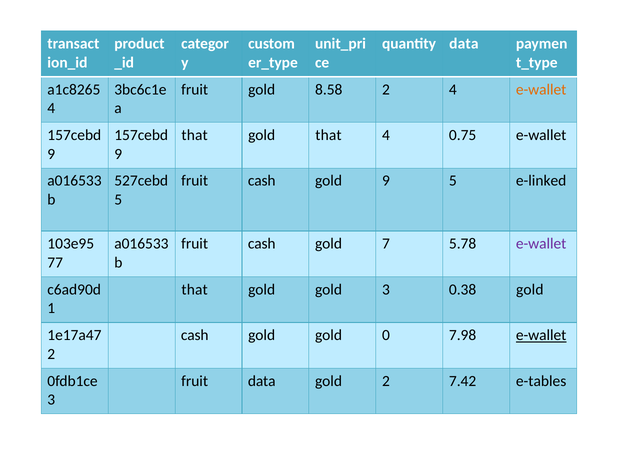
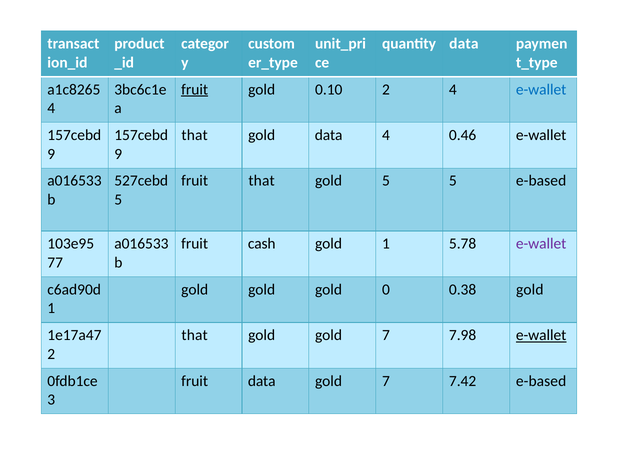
fruit underline: none -> present (195, 89)
8.58: 8.58 -> 0.10 (329, 89)
e-wallet colour: orange -> blue (541, 89)
gold that: that -> data (329, 135)
0.75: 0.75 -> 0.46 (463, 135)
cash: cash -> that (262, 181)
gold 9: 9 -> 5 (386, 181)
5 e-linked: e-linked -> e-based (541, 181)
gold 7: 7 -> 1 (386, 243)
that: that -> gold (195, 289)
gold 3: 3 -> 0 (386, 289)
cash: cash -> that (195, 335)
gold gold 0: 0 -> 7 (386, 335)
2: 2 -> 7 (386, 381)
7.42 e-tables: e-tables -> e-based (541, 381)
